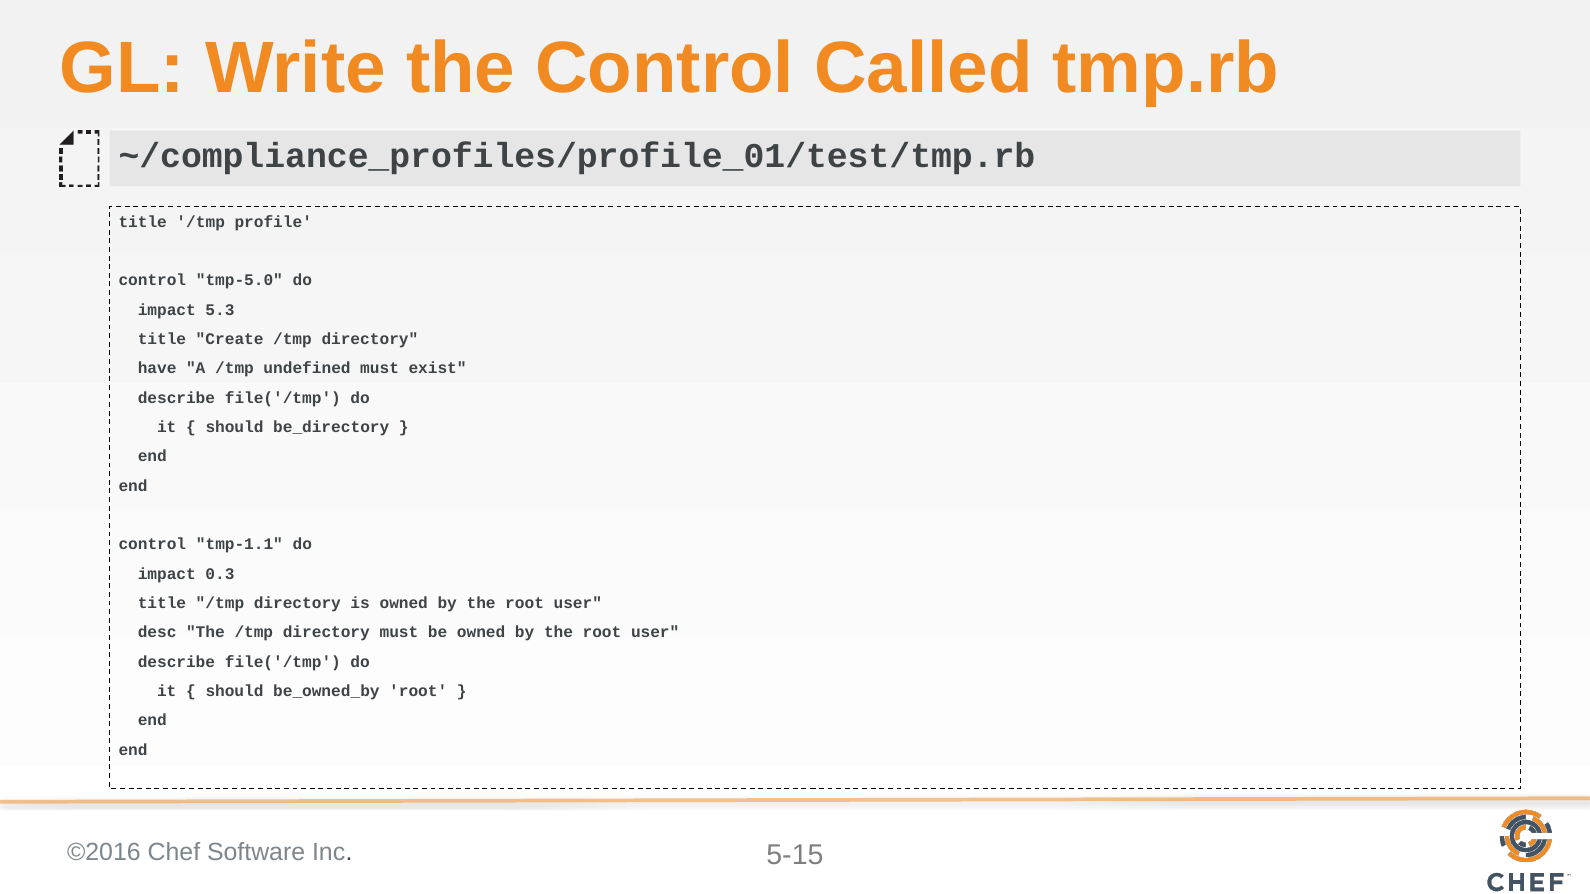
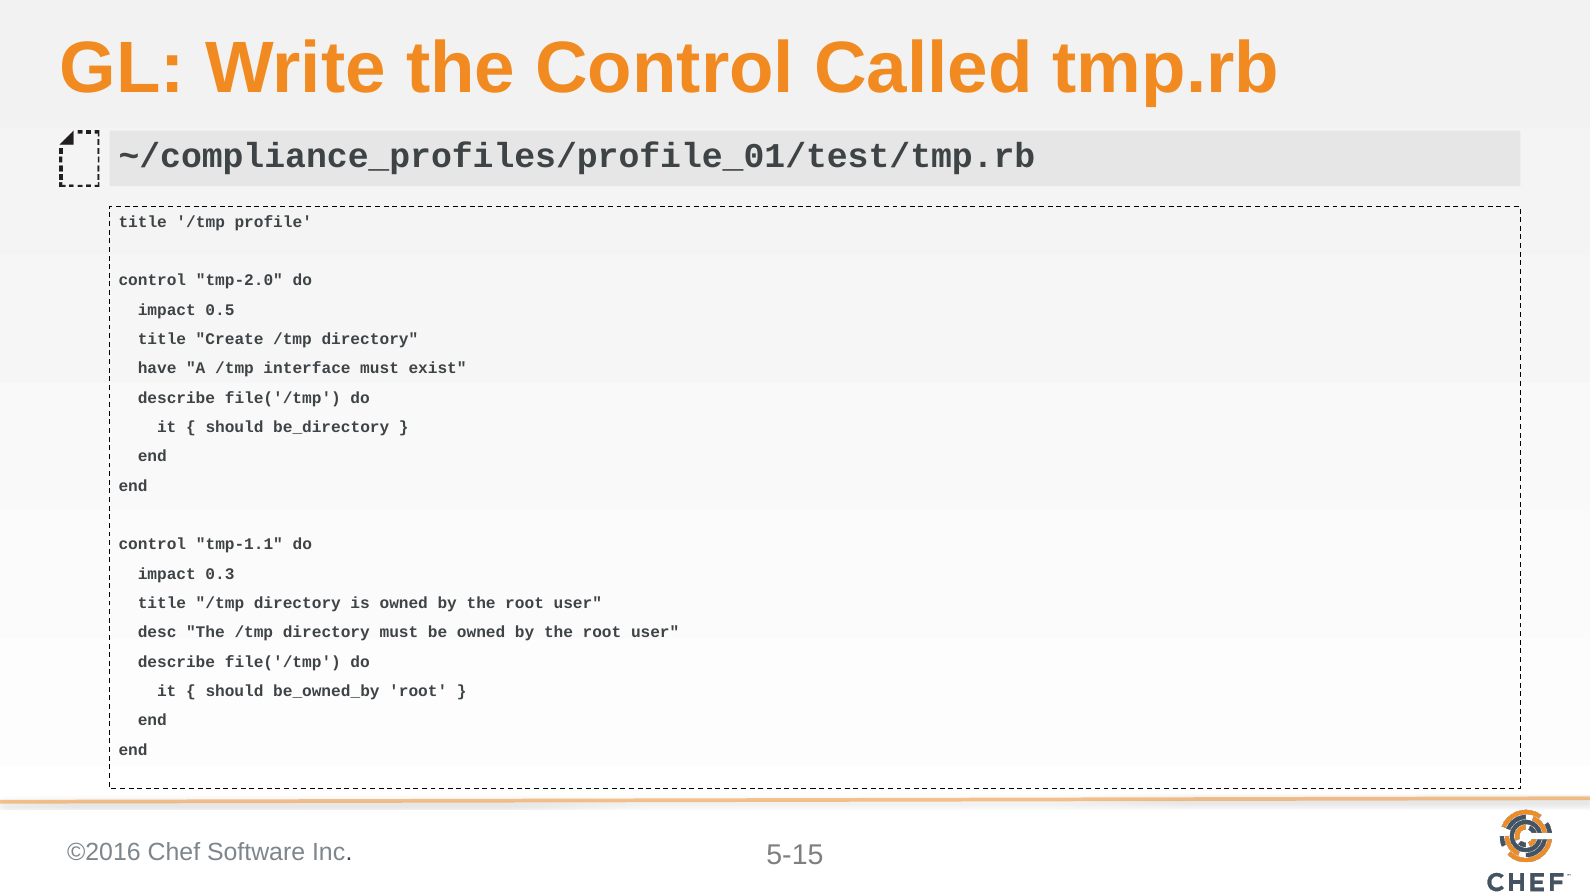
tmp-5.0: tmp-5.0 -> tmp-2.0 (239, 281)
5.3: 5.3 -> 0.5 (220, 310)
undefined: undefined -> interface (307, 369)
